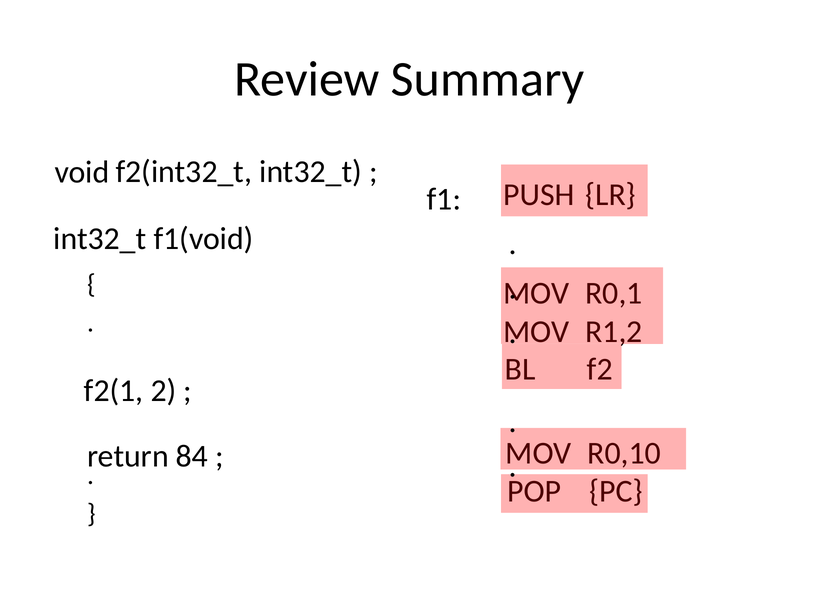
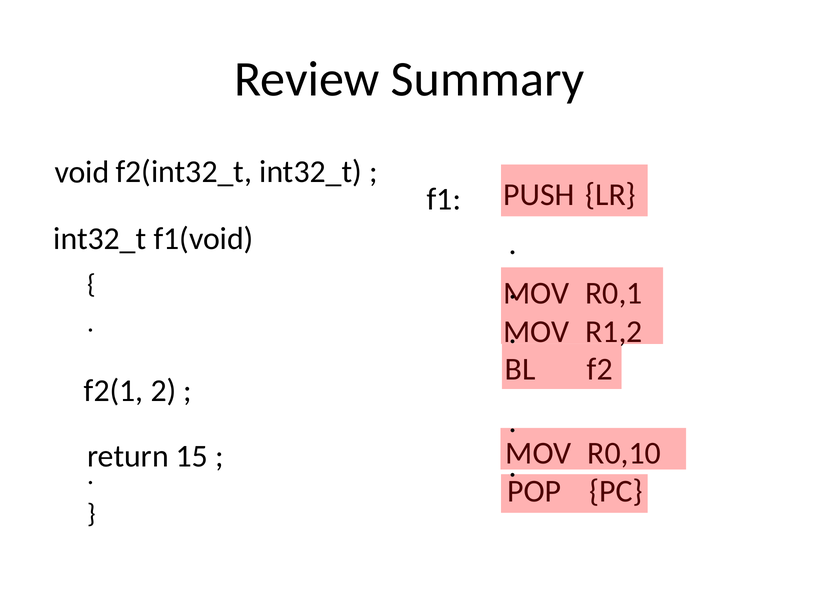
84: 84 -> 15 (192, 457)
